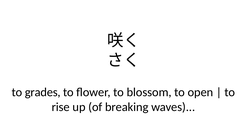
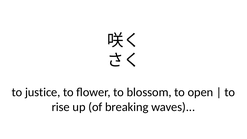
grades: grades -> justice (43, 92)
